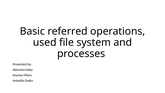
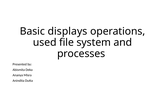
referred: referred -> displays (67, 31)
